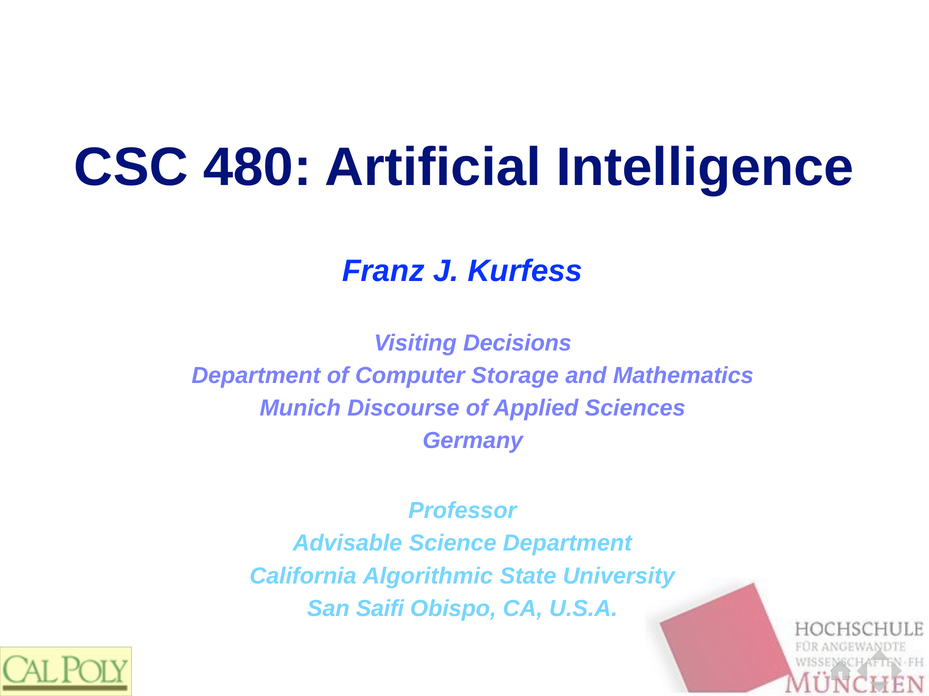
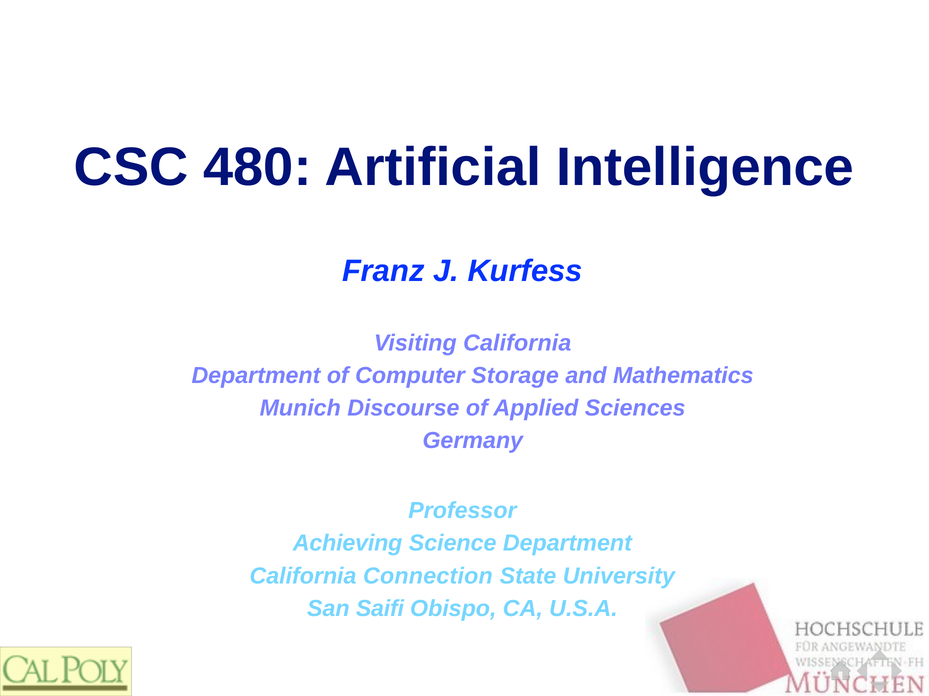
Decisions: Decisions -> California (517, 343)
Advisable: Advisable -> Achieving (348, 544)
Algorithmic: Algorithmic -> Connection (428, 577)
